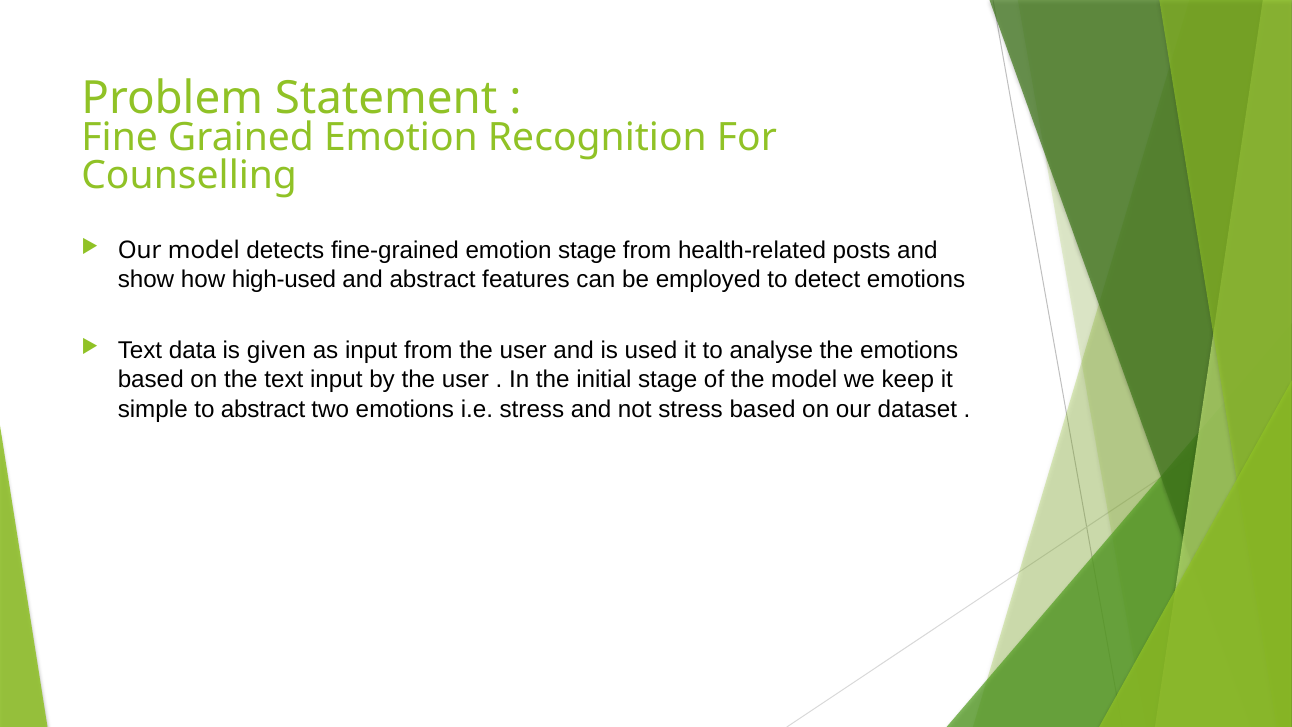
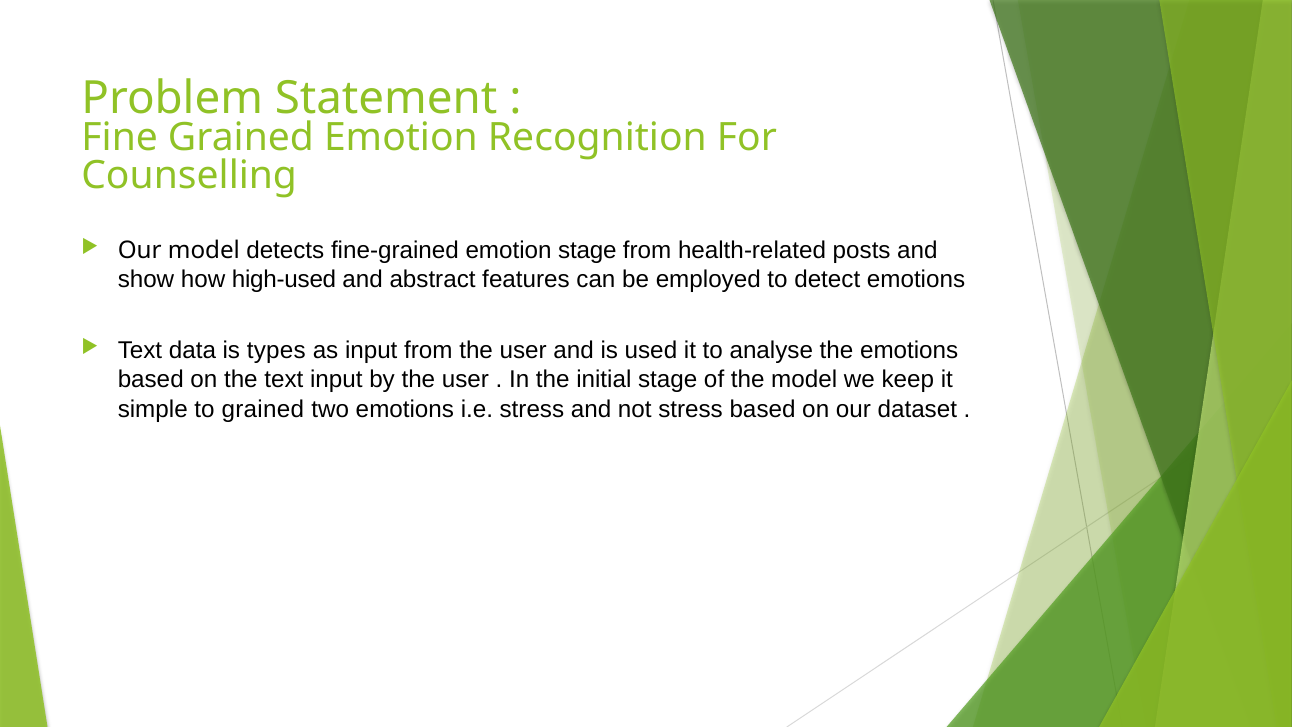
given: given -> types (276, 351)
to abstract: abstract -> grained (263, 409)
